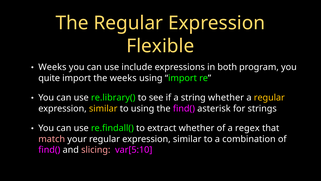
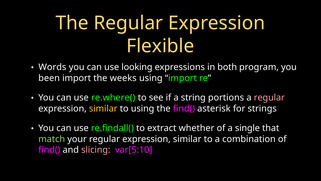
Weeks: Weeks -> Words (52, 67)
include: include -> looking (137, 67)
quite: quite -> been (49, 78)
re.library(: re.library( -> re.where( (113, 98)
string whether: whether -> portions (226, 98)
regular colour: yellow -> pink (269, 98)
regex: regex -> single (247, 128)
match colour: pink -> light green (52, 139)
